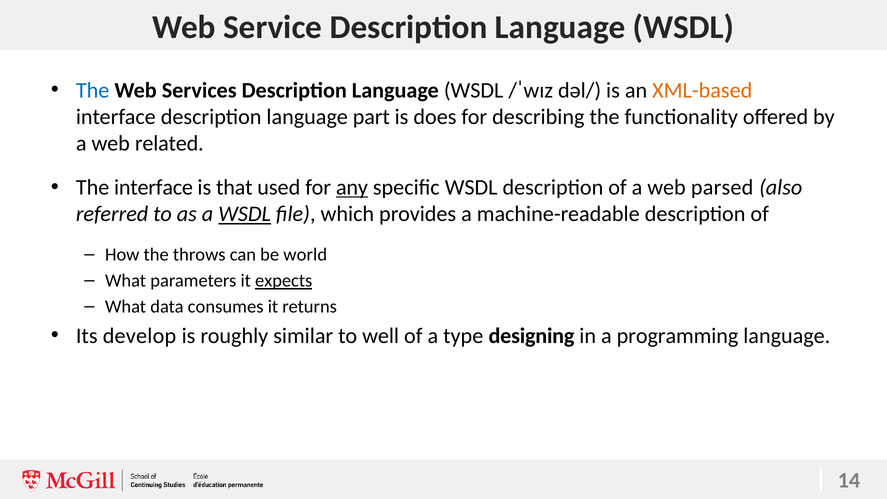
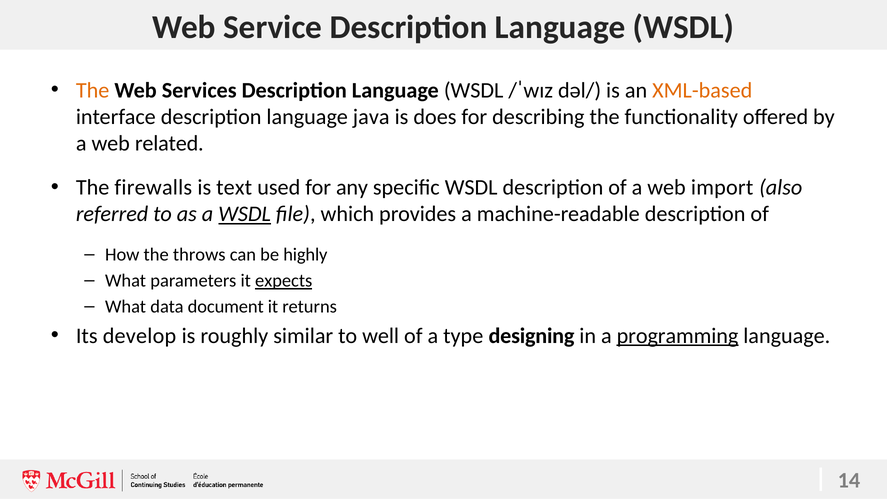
The colour: blue -> orange (93, 90)
part: part -> java (371, 117)
The interface: interface -> firewalls (153, 187)
that: that -> text (234, 187)
any underline: present -> none (352, 187)
parsed: parsed -> import (722, 187)
world: world -> highly (305, 255)
consumes: consumes -> document (226, 307)
programming underline: none -> present (677, 336)
